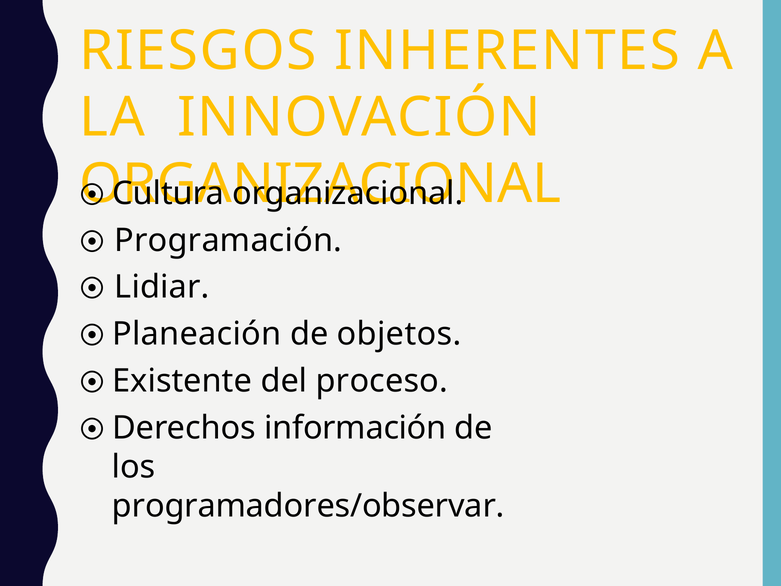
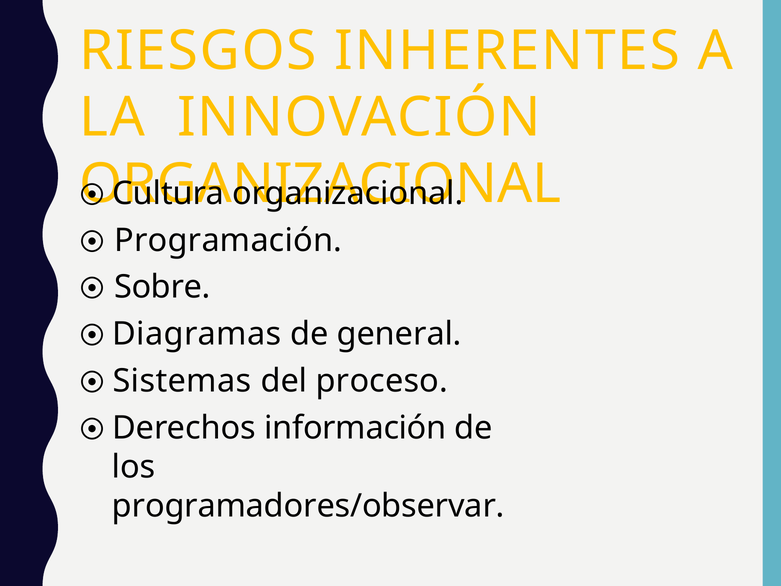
Lidiar: Lidiar -> Sobre (162, 287)
Planeación: Planeación -> Diagramas (197, 334)
objetos: objetos -> general (399, 334)
Existente: Existente -> Sistemas (182, 381)
